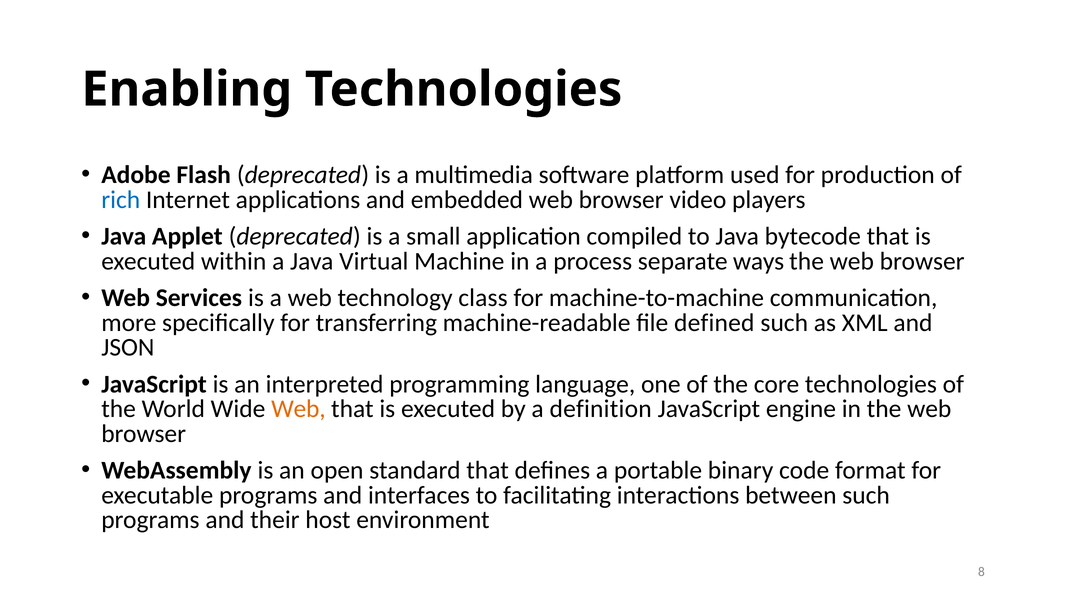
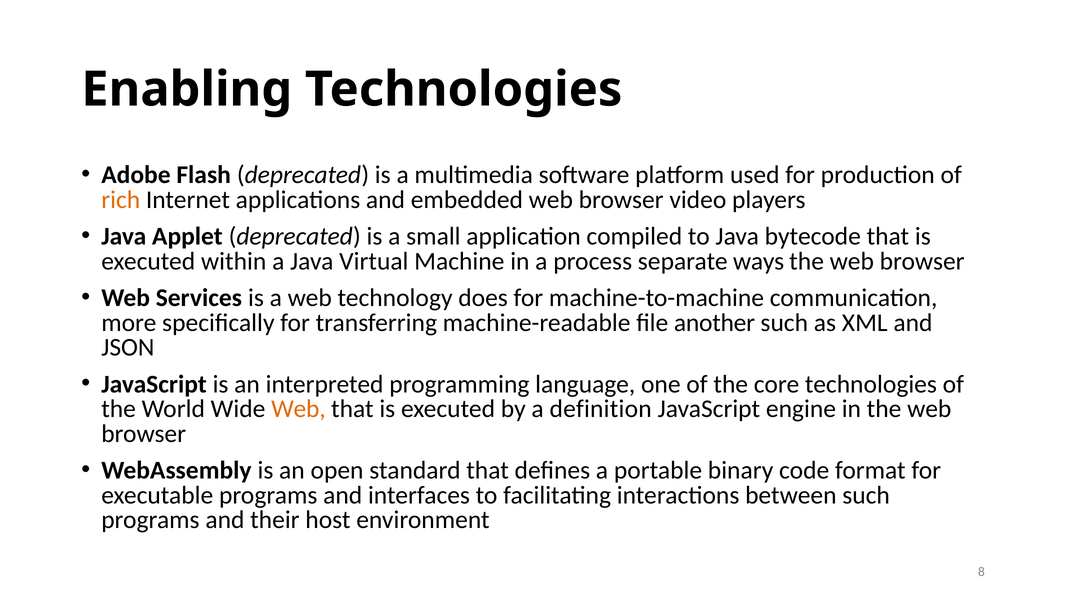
rich colour: blue -> orange (121, 200)
class: class -> does (483, 298)
defined: defined -> another (714, 323)
